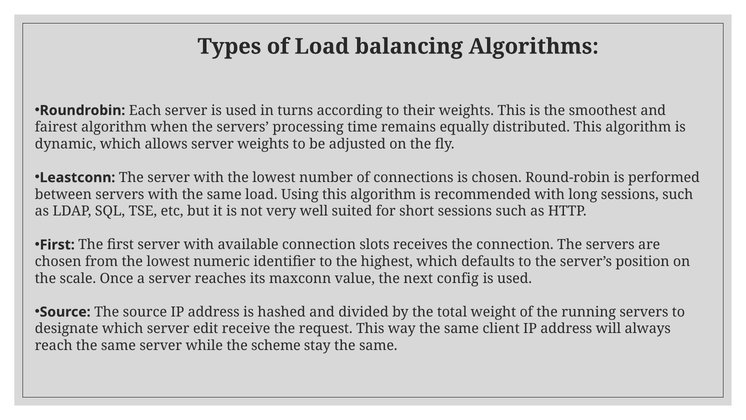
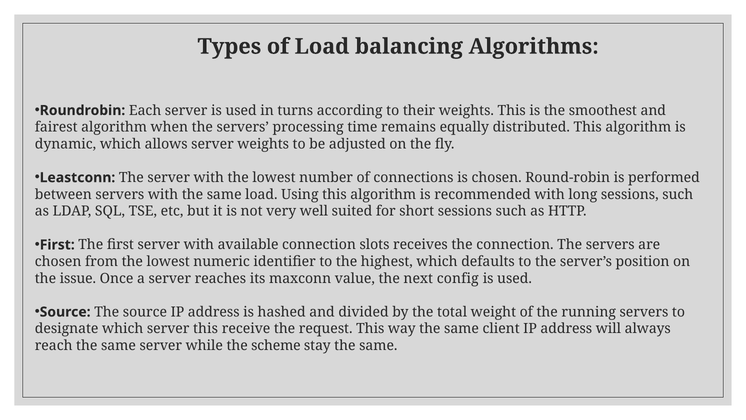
scale: scale -> issue (78, 278)
server edit: edit -> this (206, 329)
